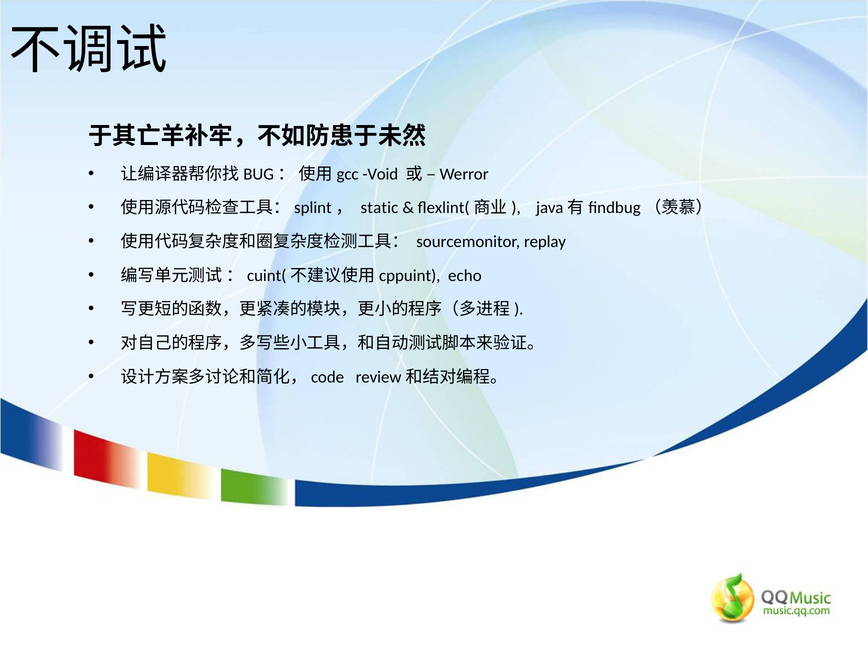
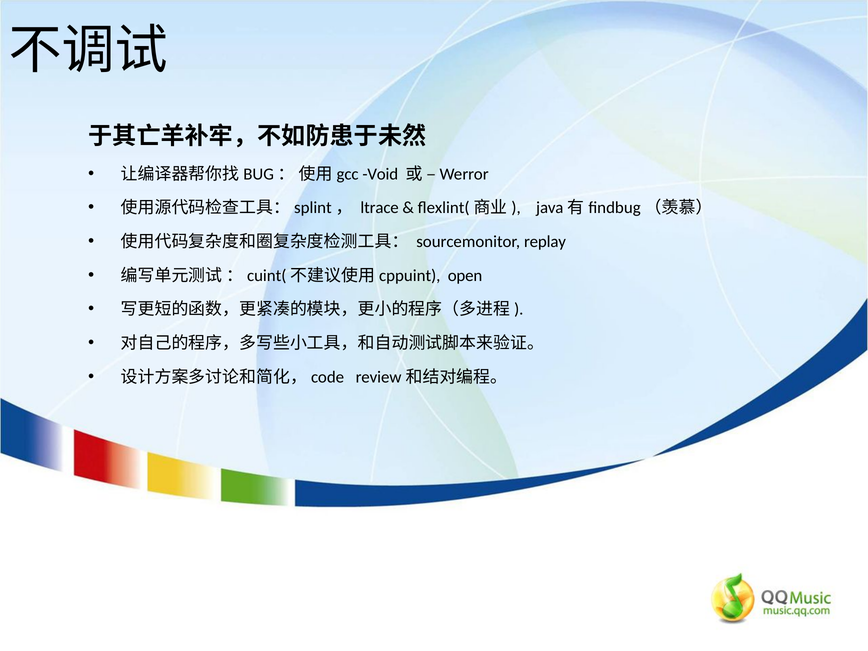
static: static -> ltrace (380, 208)
echo: echo -> open (465, 275)
